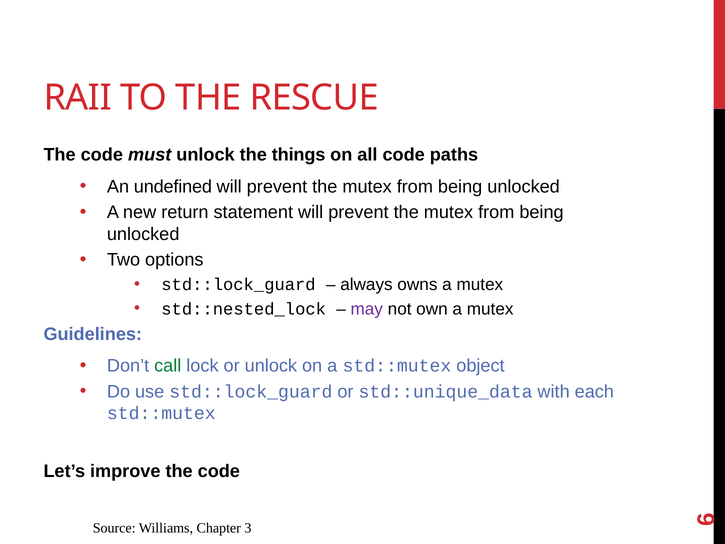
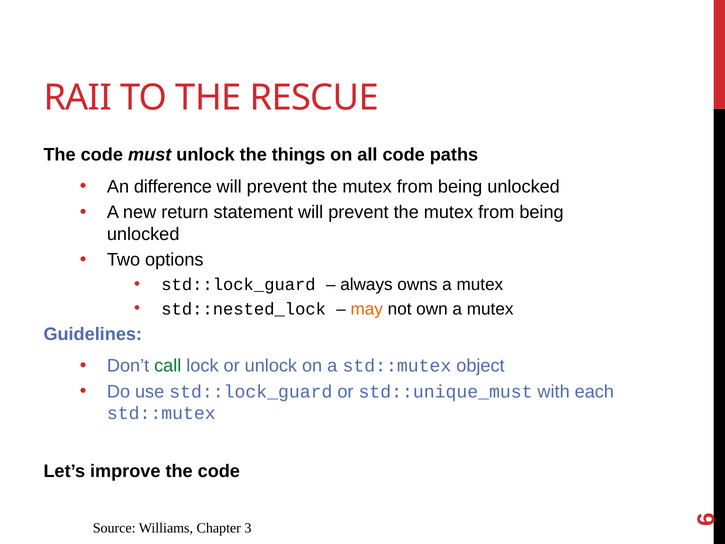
undefined: undefined -> difference (173, 187)
may colour: purple -> orange (367, 309)
std::unique_data: std::unique_data -> std::unique_must (446, 392)
